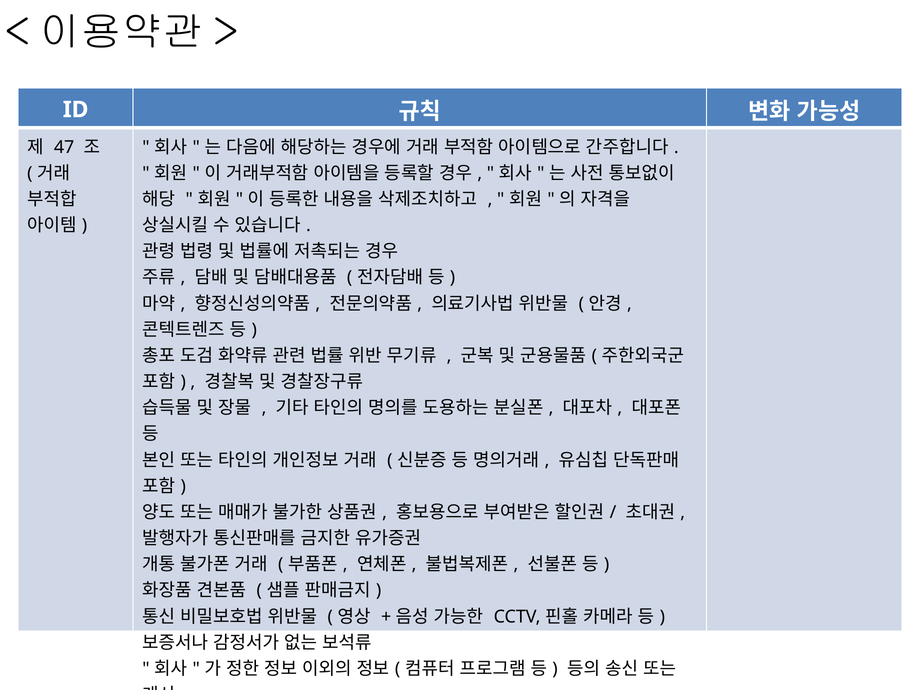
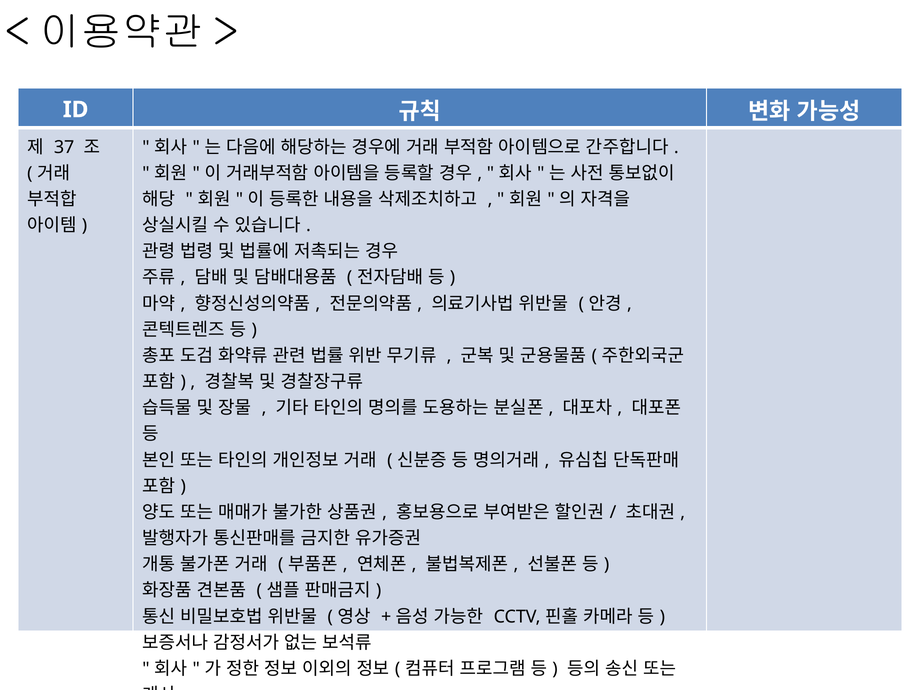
47: 47 -> 37 (64, 147)
